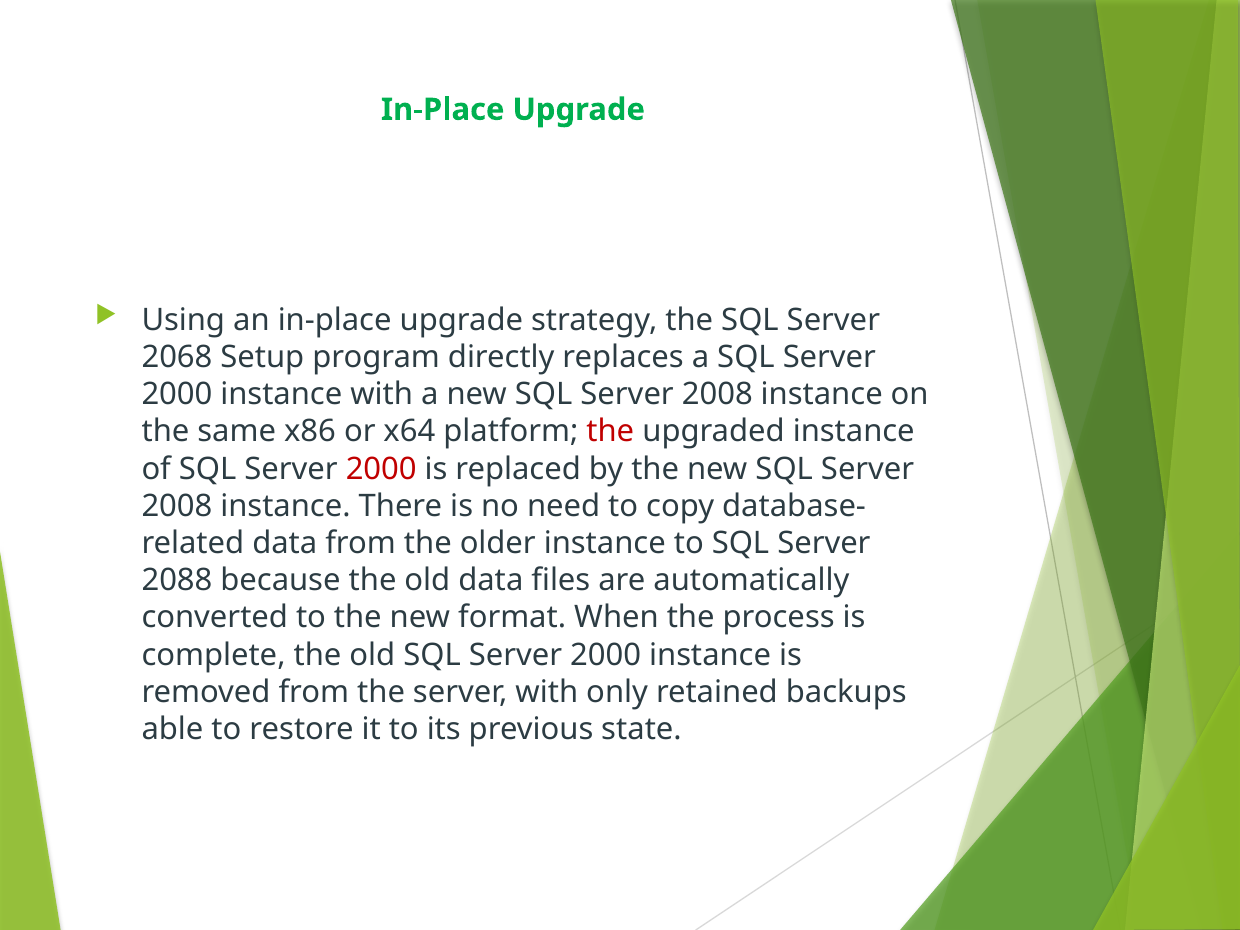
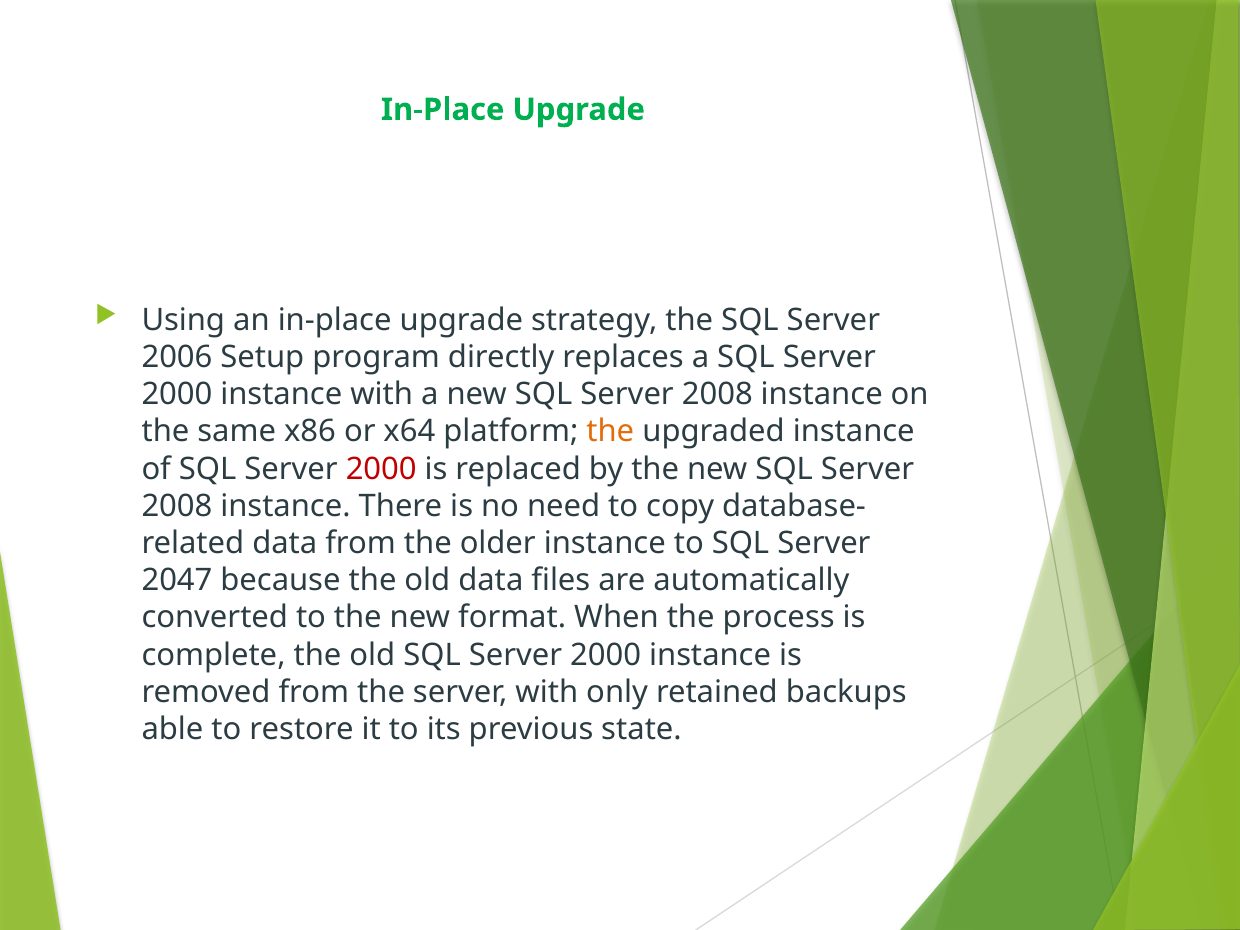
2068: 2068 -> 2006 (177, 357)
the colour: red -> orange (610, 432)
2088: 2088 -> 2047 (177, 580)
